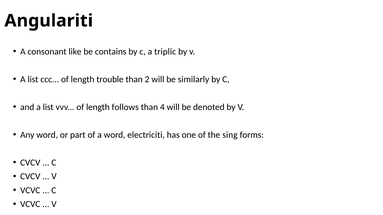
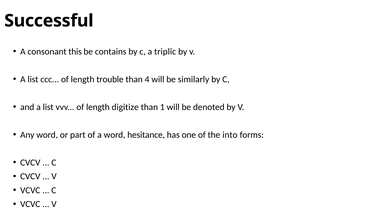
Angulariti: Angulariti -> Successful (49, 21)
like: like -> this (75, 52)
2: 2 -> 4 (147, 80)
follows: follows -> digitize (125, 107)
4: 4 -> 1 (162, 107)
electriciti: electriciti -> hesitance (146, 135)
sing: sing -> into (230, 135)
